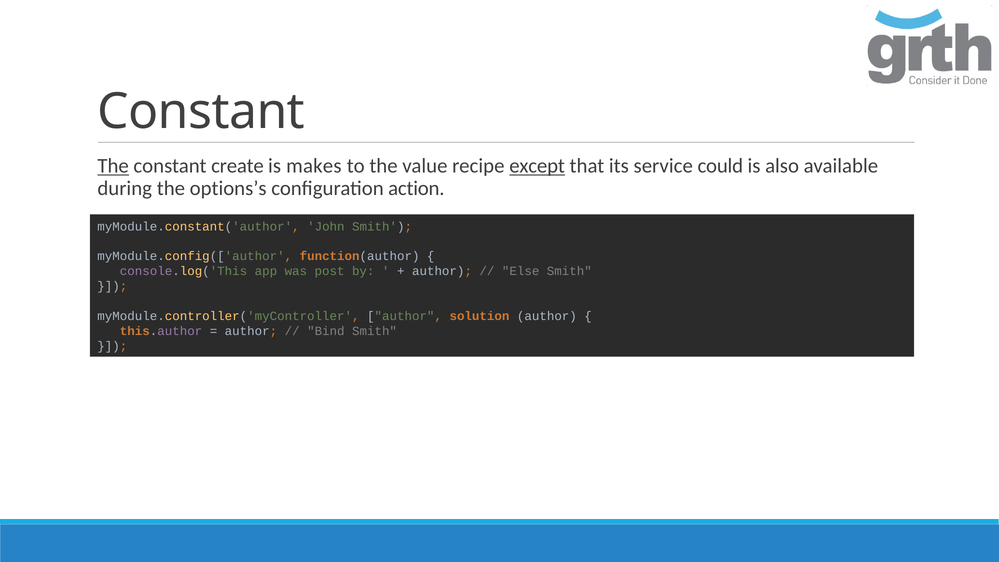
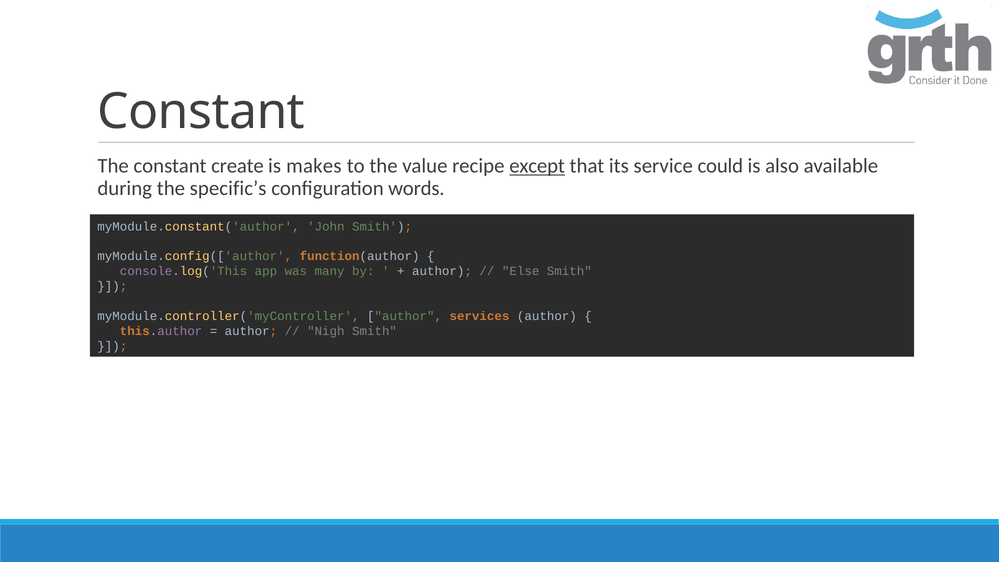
The underline: present -> none (113, 166)
options’s: options’s -> specific’s (228, 189)
action: action -> words (416, 189)
post: post -> many (330, 271)
solution: solution -> services (479, 316)
Bind: Bind -> Nigh (326, 331)
